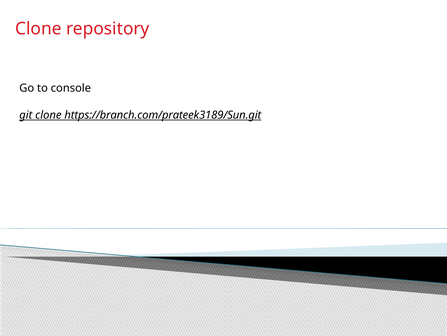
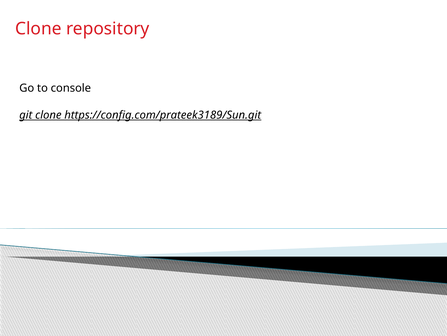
https://branch.com/prateek3189/Sun.git: https://branch.com/prateek3189/Sun.git -> https://config.com/prateek3189/Sun.git (163, 115)
